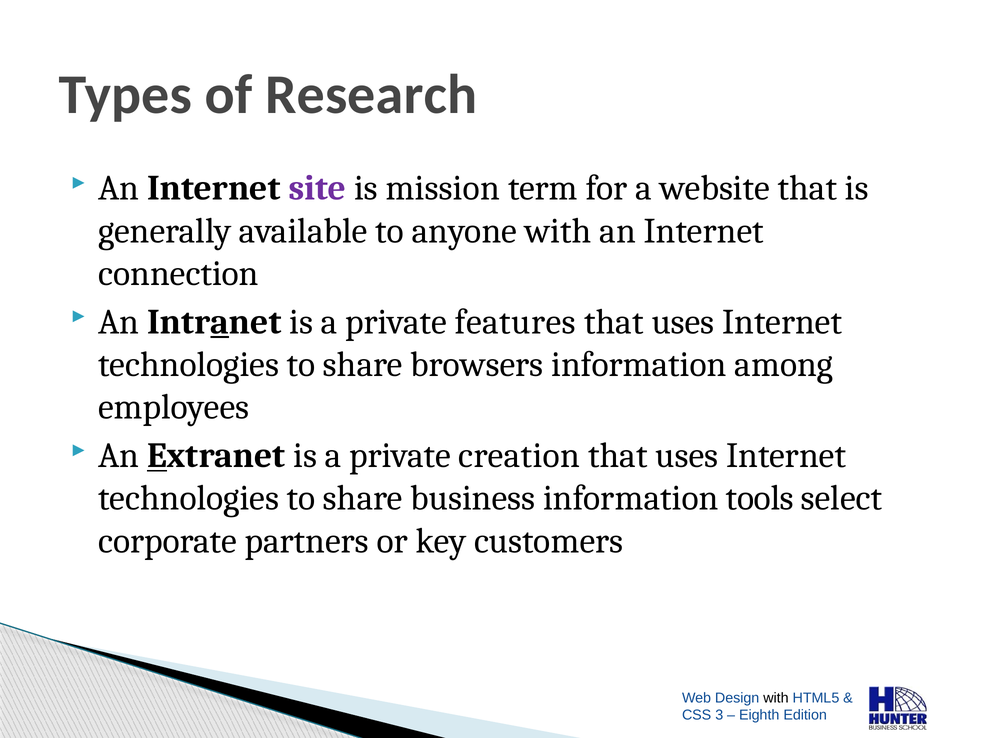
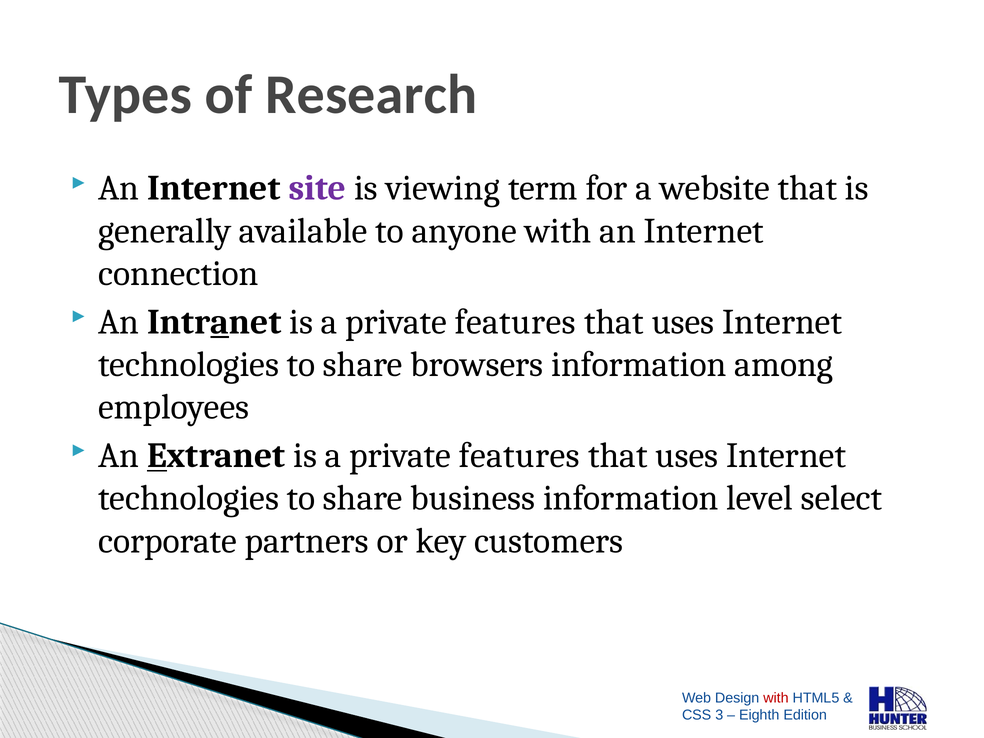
mission: mission -> viewing (443, 188)
creation: creation -> features (519, 455)
tools: tools -> level (760, 498)
with colour: black -> red (776, 698)
